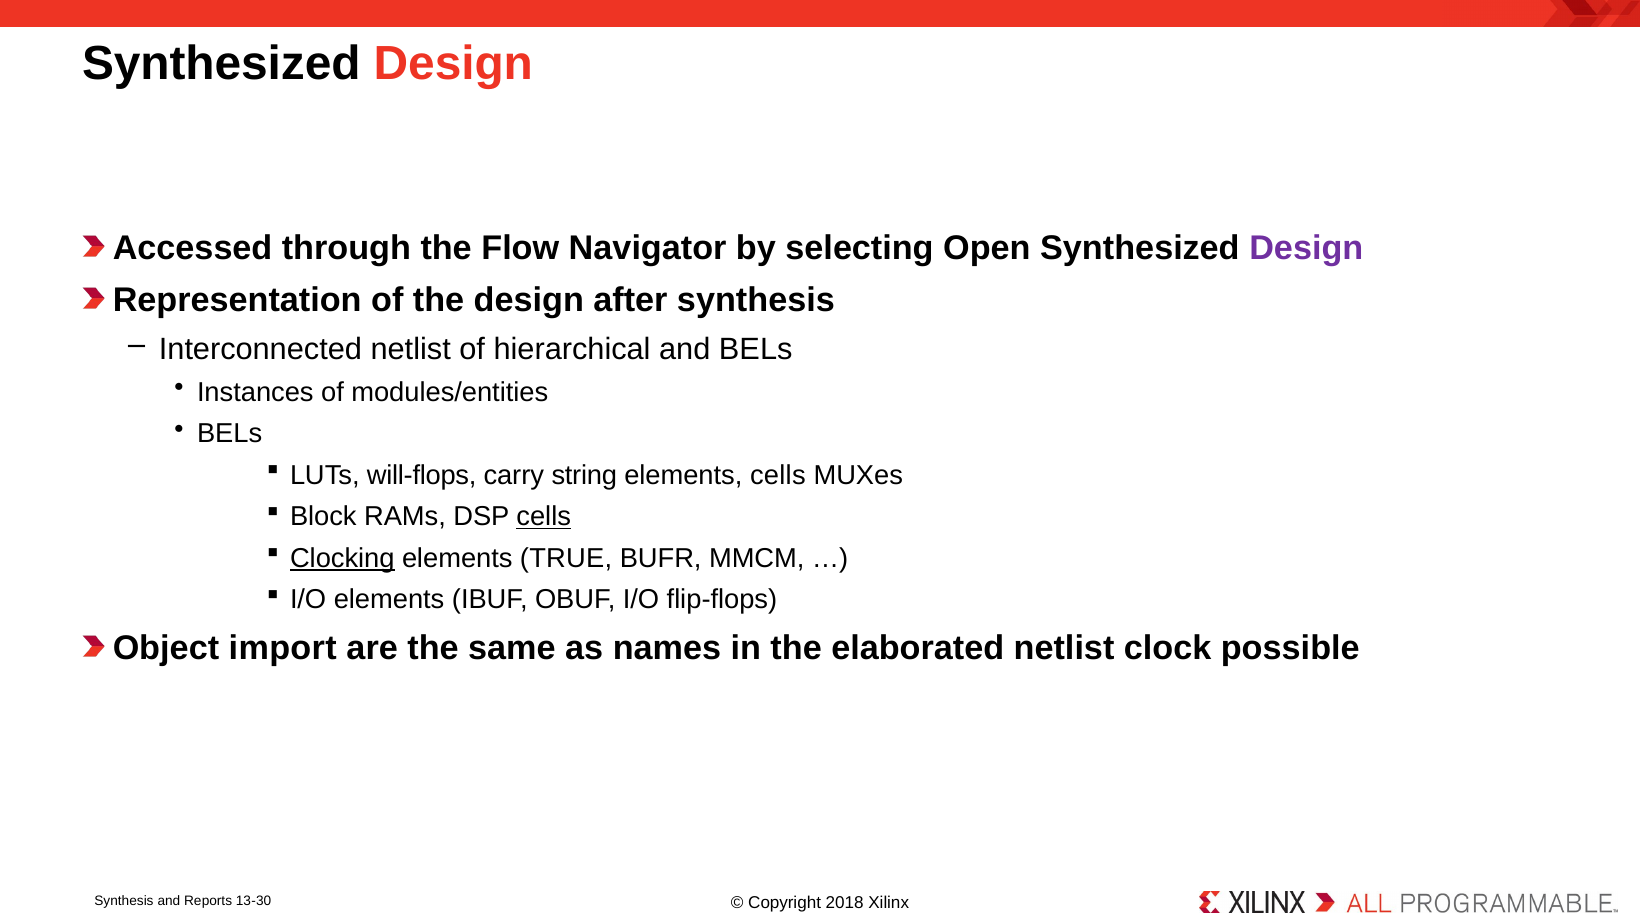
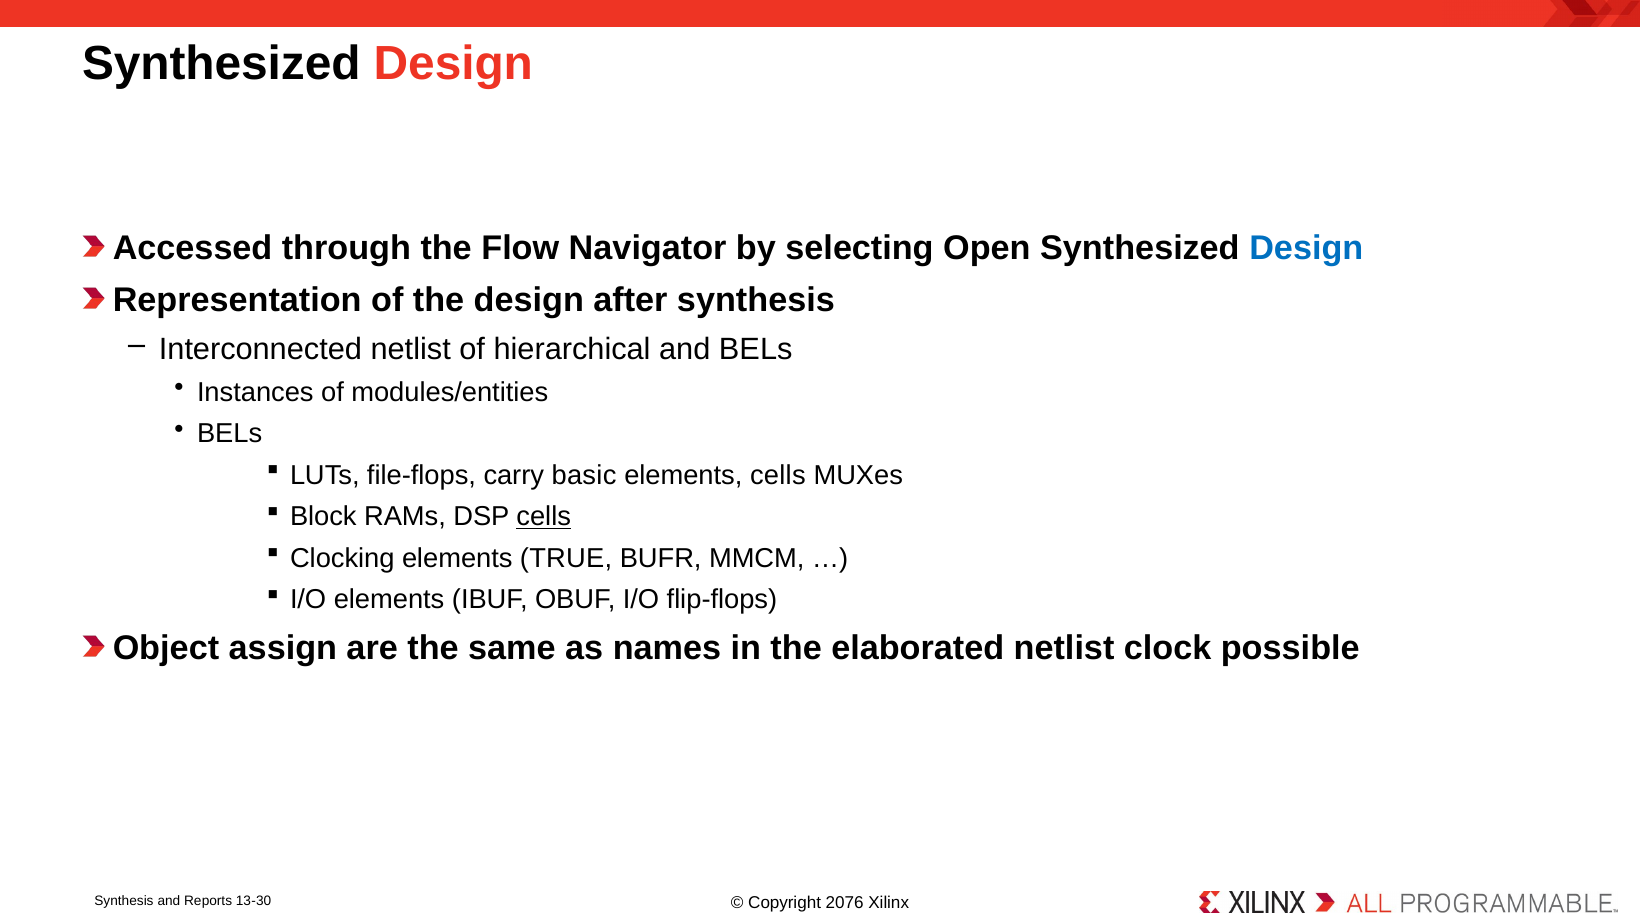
Design colour: purple -> blue (1306, 248)
will-flops: will-flops -> file-flops (421, 475)
string: string -> basic (584, 475)
Clocking underline: present -> none (342, 558)
import: import -> assign (283, 648)
2018: 2018 -> 2076 (845, 903)
